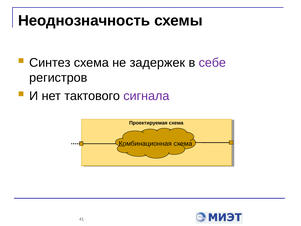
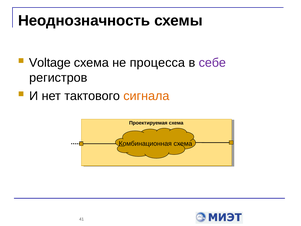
Синтез: Синтез -> Voltage (50, 63)
задержек: задержек -> процесса (157, 63)
сигнала colour: purple -> orange (146, 96)
